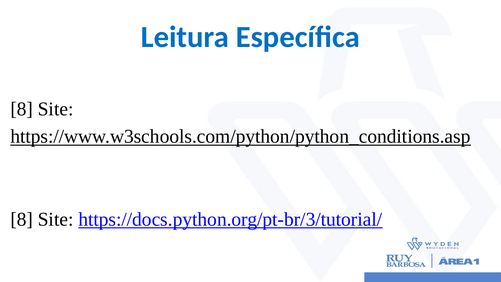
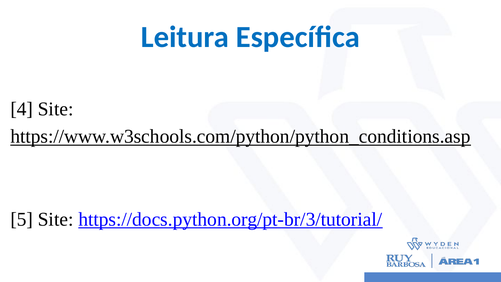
8: 8 -> 4 (22, 109)
8: 8 -> 5 (22, 219)
